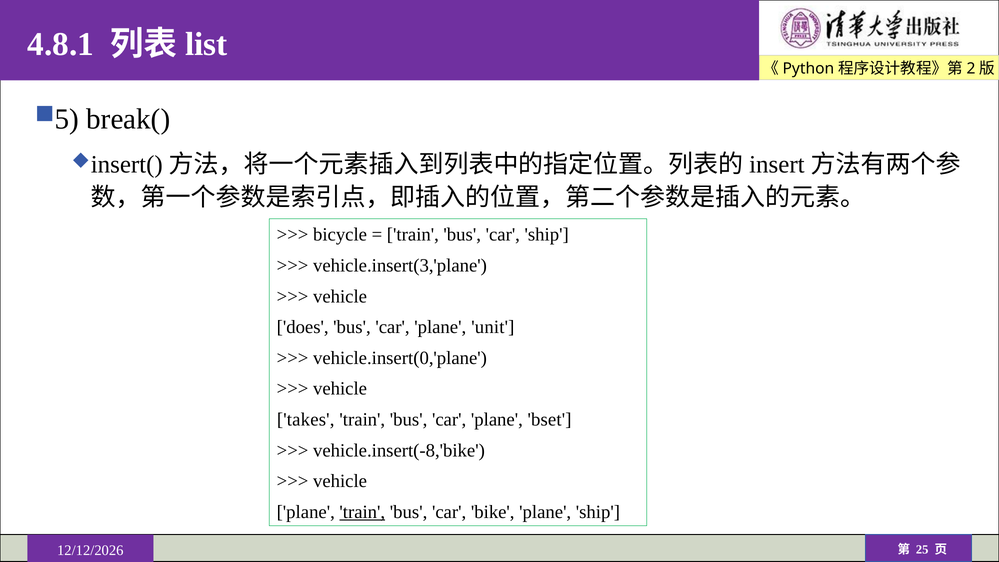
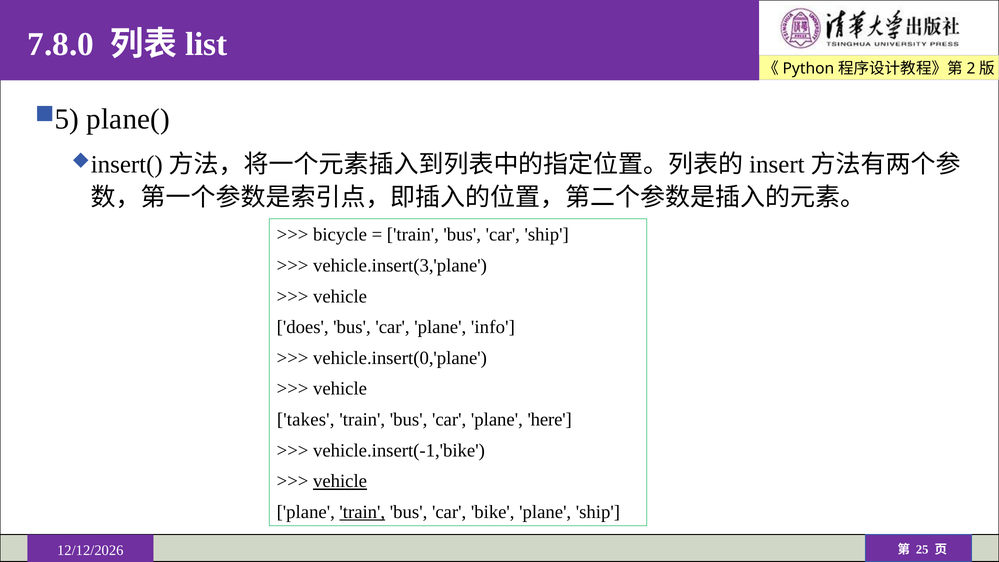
4.8.1: 4.8.1 -> 7.8.0 (61, 44)
break(: break( -> plane( (128, 119)
unit: unit -> info (493, 327)
bset: bset -> here (550, 420)
vehicle.insert(-8,'bike: vehicle.insert(-8,'bike -> vehicle.insert(-1,'bike (399, 450)
vehicle underline: none -> present (340, 481)
